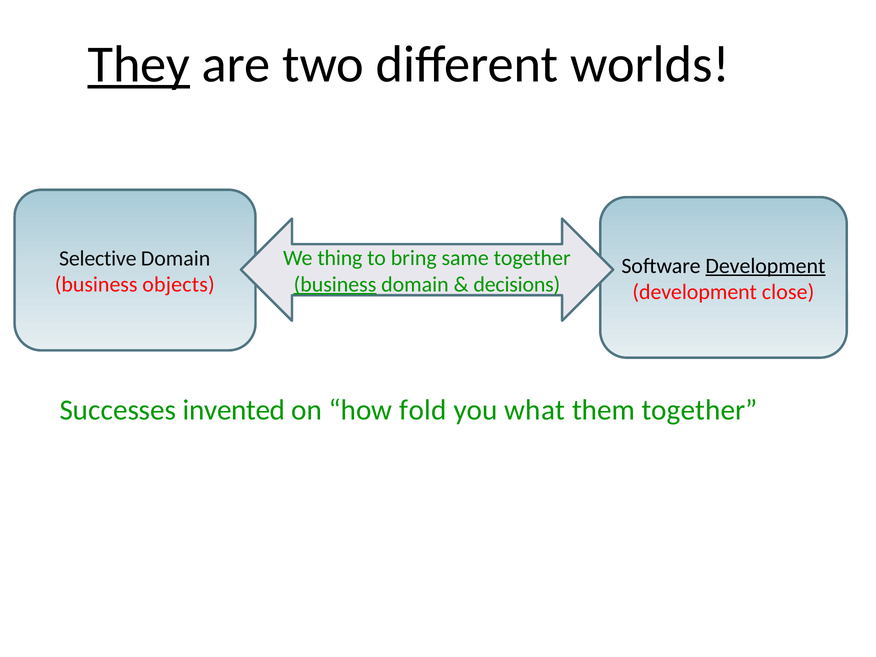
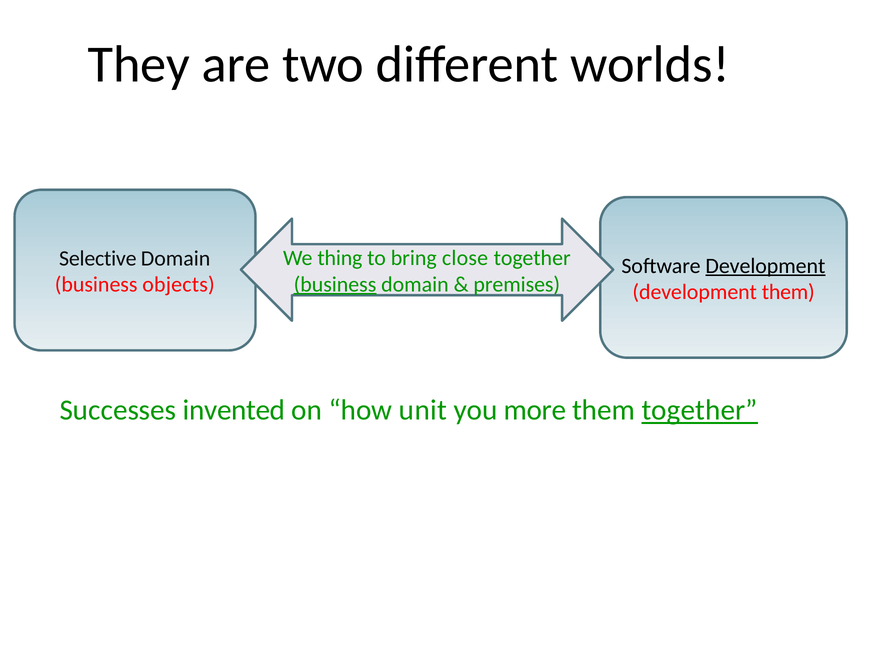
They underline: present -> none (139, 64)
same: same -> close (465, 258)
decisions: decisions -> premises (517, 284)
development close: close -> them (788, 292)
fold: fold -> unit (423, 410)
what: what -> more (535, 410)
together underline: none -> present (700, 410)
